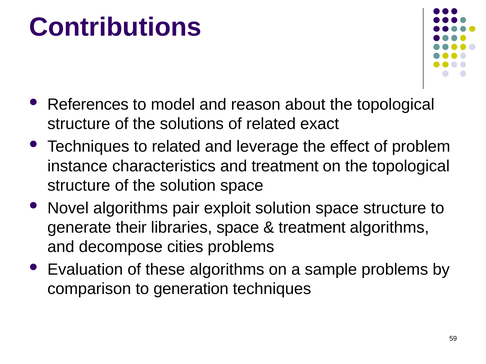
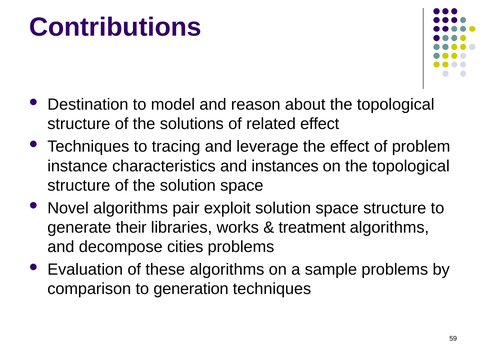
References: References -> Destination (88, 105)
related exact: exact -> effect (320, 124)
to related: related -> tracing (176, 147)
and treatment: treatment -> instances (285, 166)
libraries space: space -> works (238, 228)
